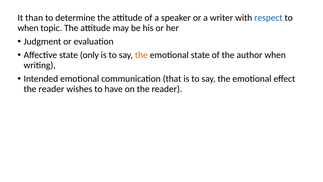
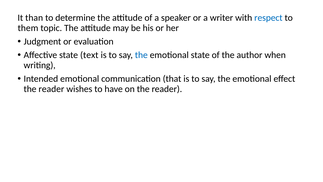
when: when -> them (28, 28)
only: only -> text (89, 55)
the colour: orange -> blue (141, 55)
